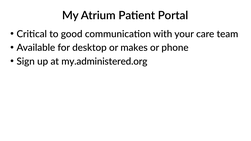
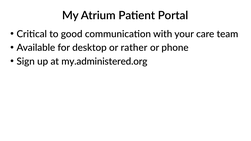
makes: makes -> rather (134, 48)
